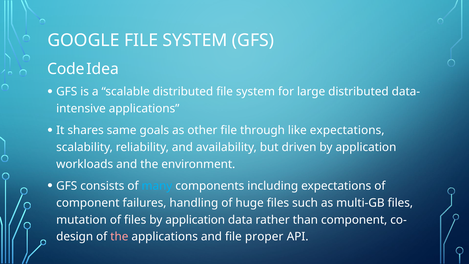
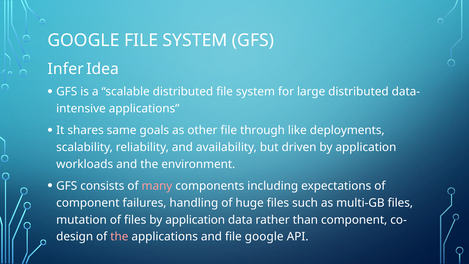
Code: Code -> Infer (66, 69)
like expectations: expectations -> deployments (347, 130)
many colour: light blue -> pink (157, 186)
file proper: proper -> google (264, 237)
